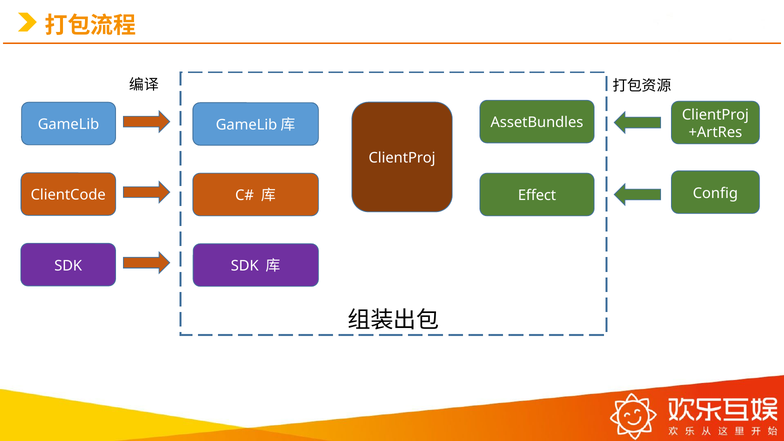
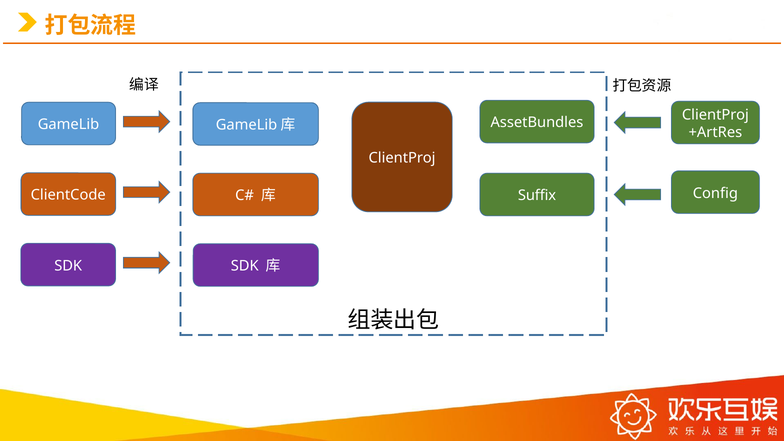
Effect: Effect -> Suffix (537, 196)
